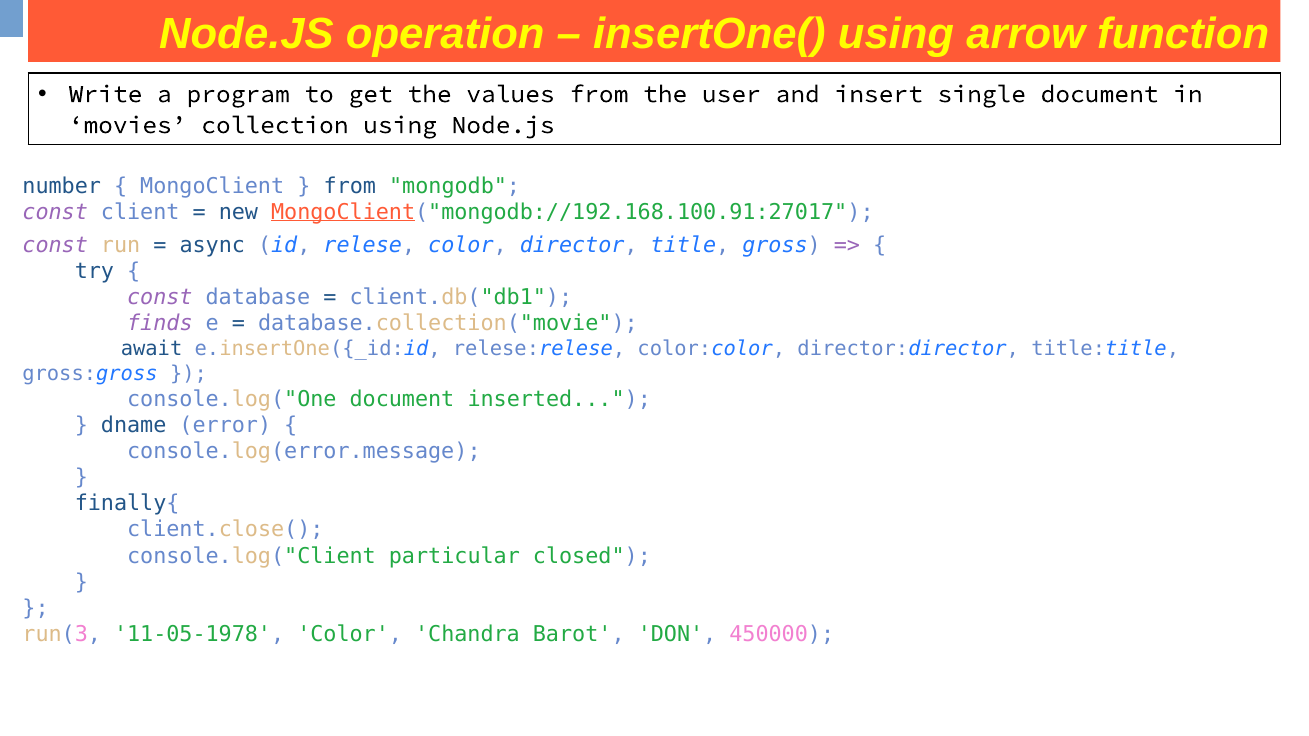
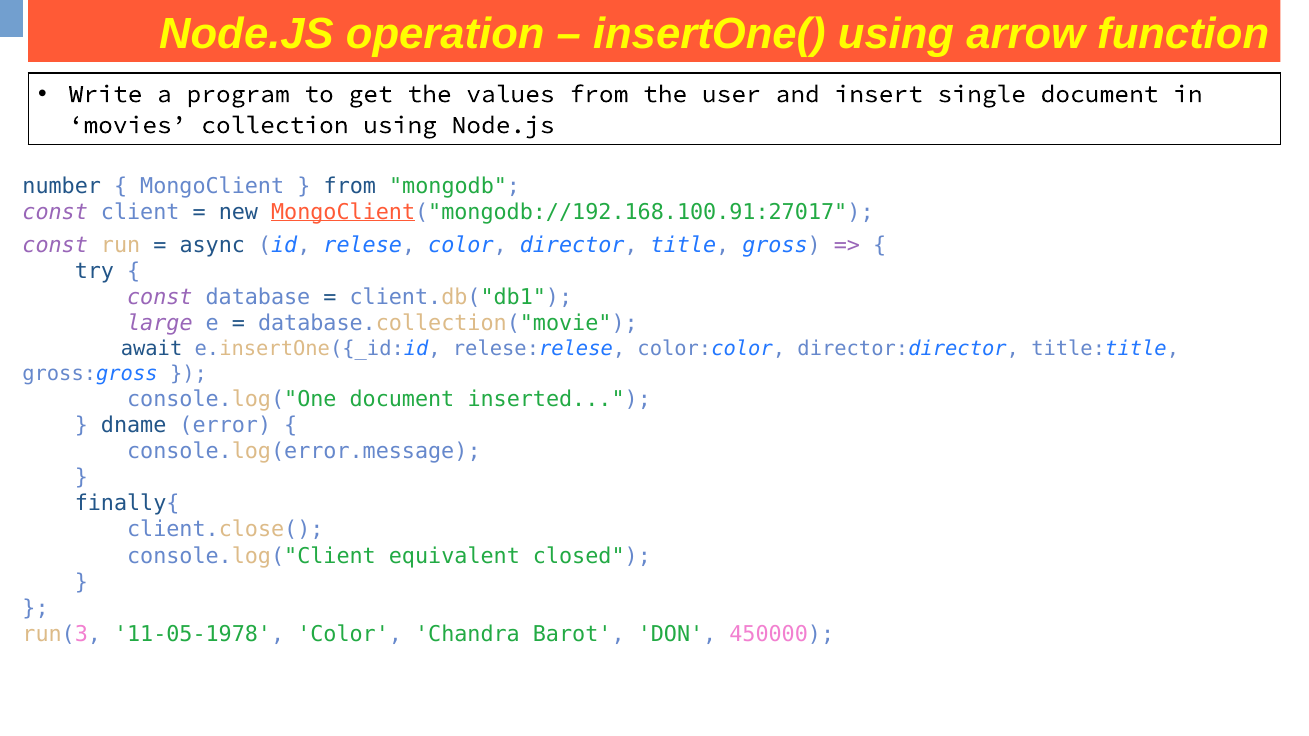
finds: finds -> large (160, 324)
particular: particular -> equivalent (454, 556)
